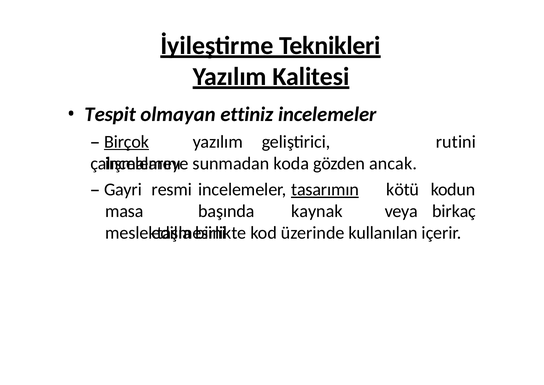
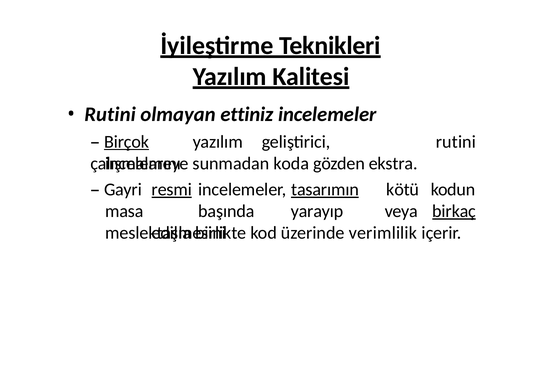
Tespit: Tespit -> Rutini (110, 114)
ancak: ancak -> ekstra (393, 163)
resmi underline: none -> present (172, 189)
kaynak: kaynak -> yarayıp (317, 211)
birkaç underline: none -> present (454, 211)
kullanılan: kullanılan -> verimlilik (383, 233)
